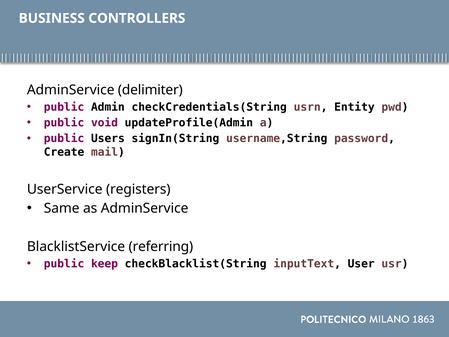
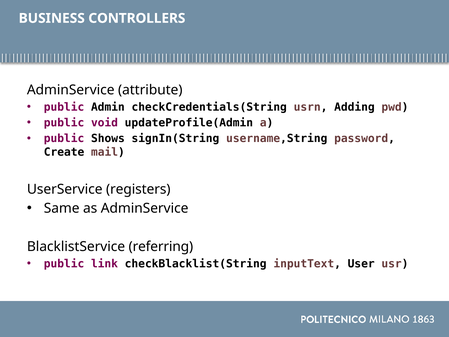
delimiter: delimiter -> attribute (150, 90)
Entity: Entity -> Adding (354, 107)
Users: Users -> Shows (108, 138)
keep: keep -> link (104, 264)
